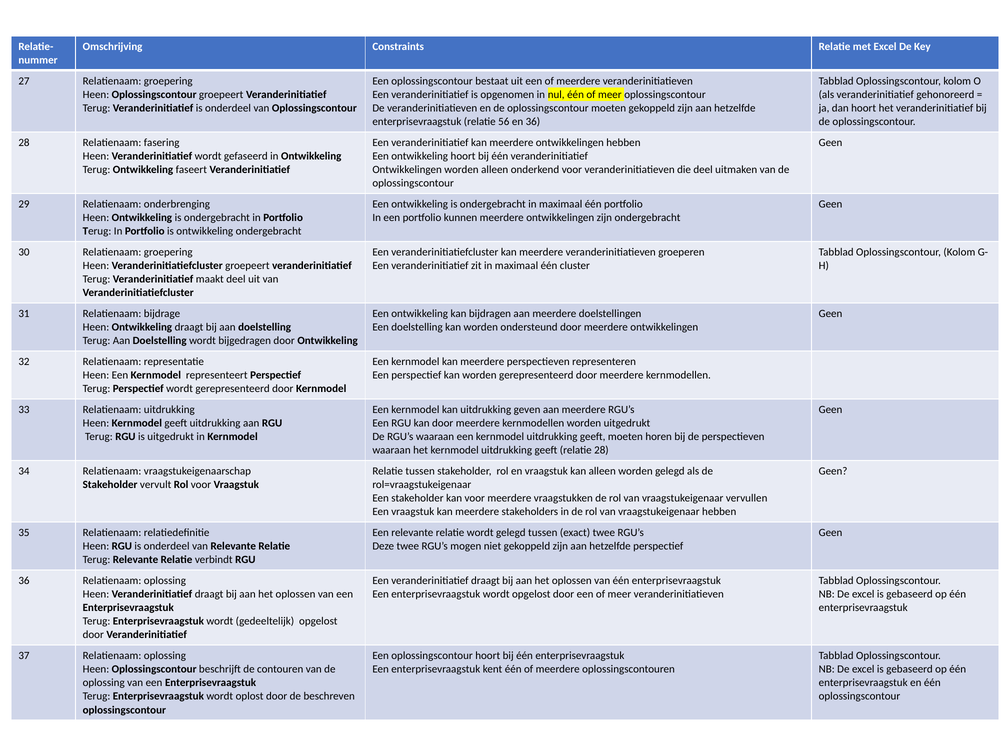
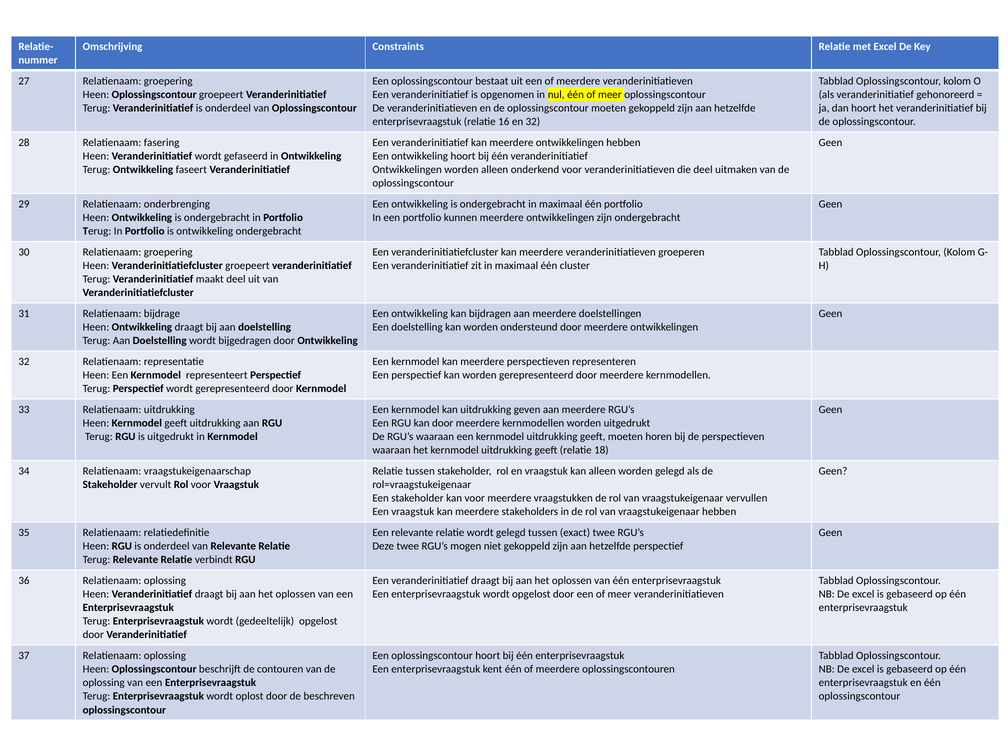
56: 56 -> 16 (504, 122)
en 36: 36 -> 32 (533, 122)
relatie 28: 28 -> 18 (601, 450)
